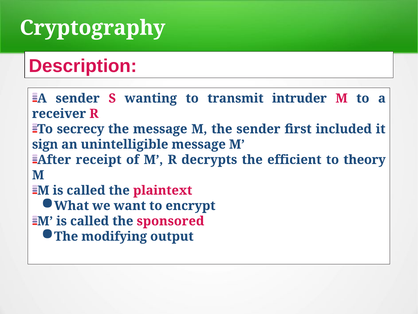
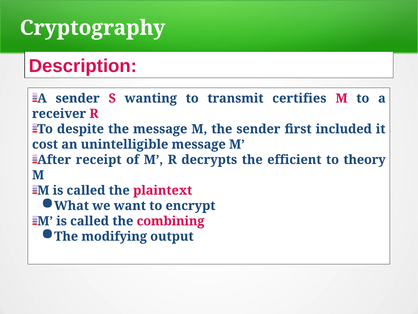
intruder: intruder -> certifies (299, 98)
secrecy: secrecy -> despite (80, 129)
sign: sign -> cost (45, 144)
sponsored: sponsored -> combining (171, 221)
